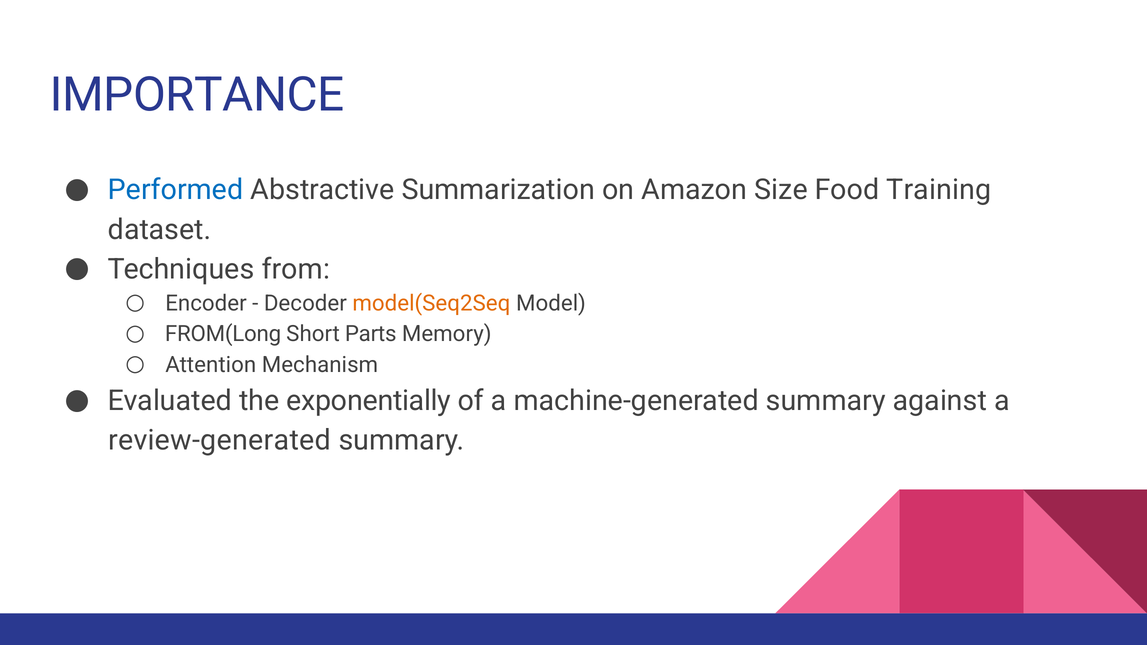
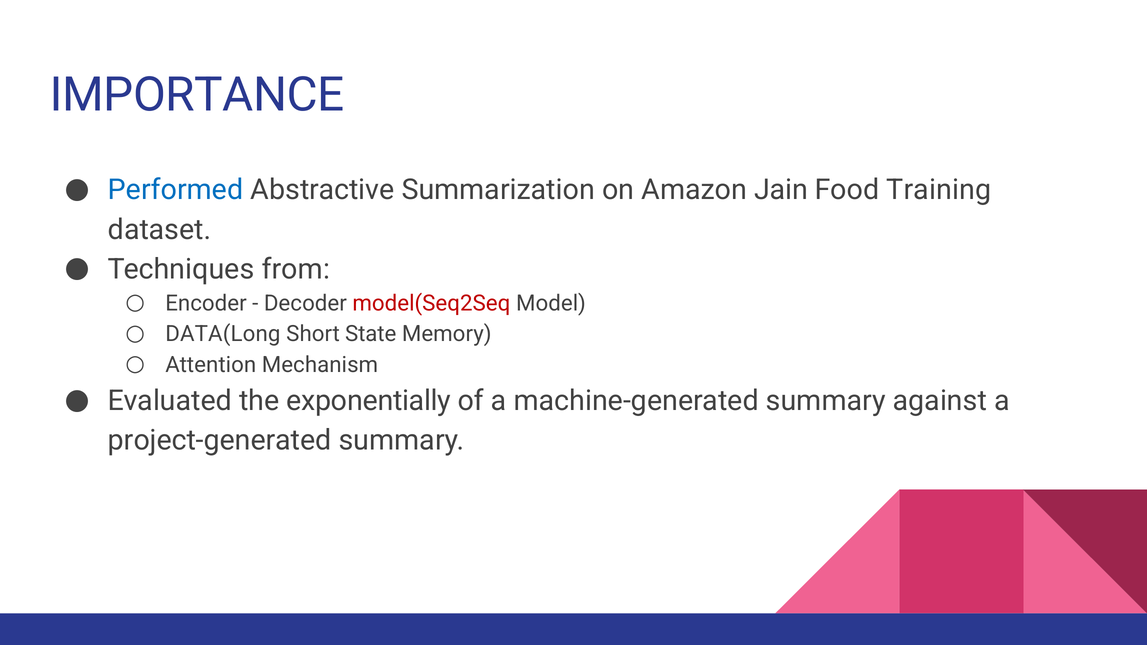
Size: Size -> Jain (781, 190)
model(Seq2Seq colour: orange -> red (431, 303)
FROM(Long: FROM(Long -> DATA(Long (223, 334)
Parts: Parts -> State (371, 334)
review-generated: review-generated -> project-generated (220, 441)
